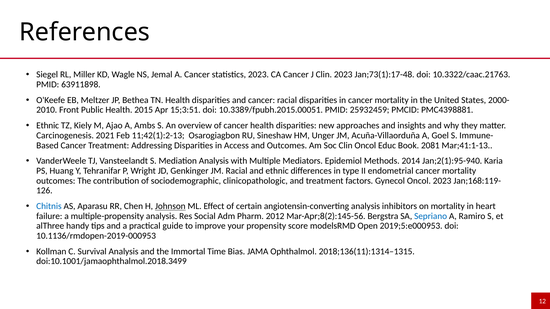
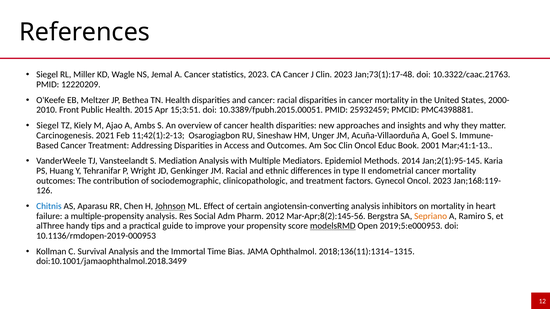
63911898: 63911898 -> 12220209 (81, 85)
Ethnic: Ethnic -> Siegel (48, 126)
2081: 2081 -> 2001 (430, 146)
Jan;2(1):95-940: Jan;2(1):95-940 -> Jan;2(1):95-145 (452, 161)
Sepriano colour: blue -> orange (431, 216)
modelsRMD underline: none -> present (333, 226)
